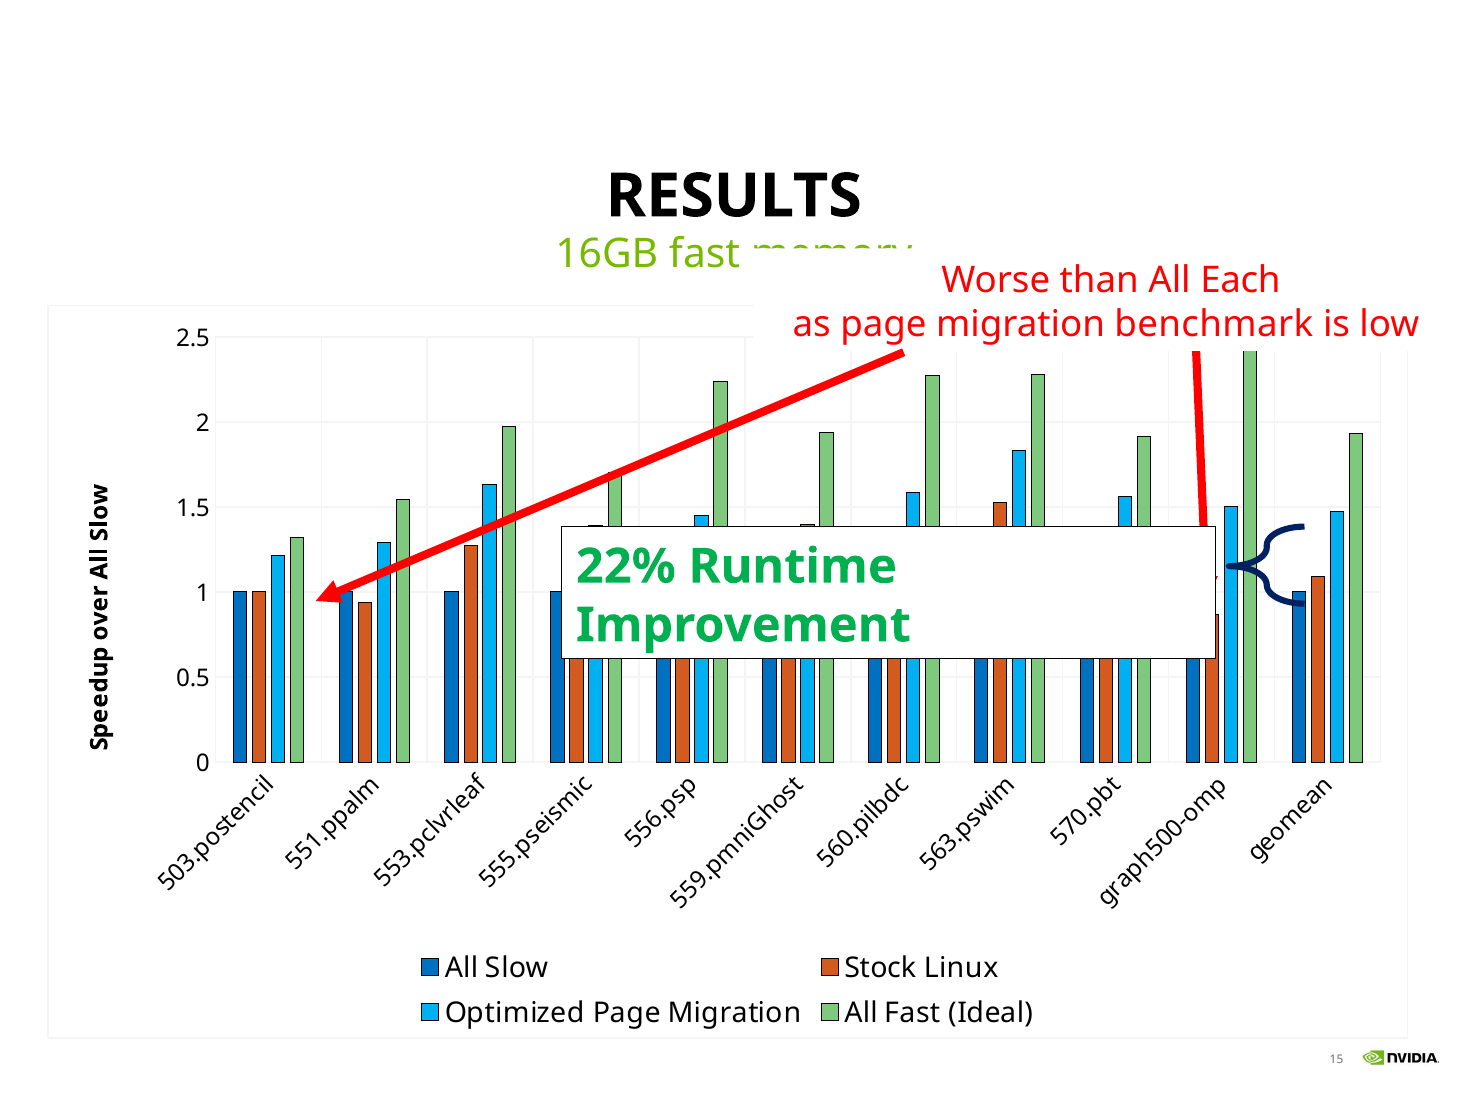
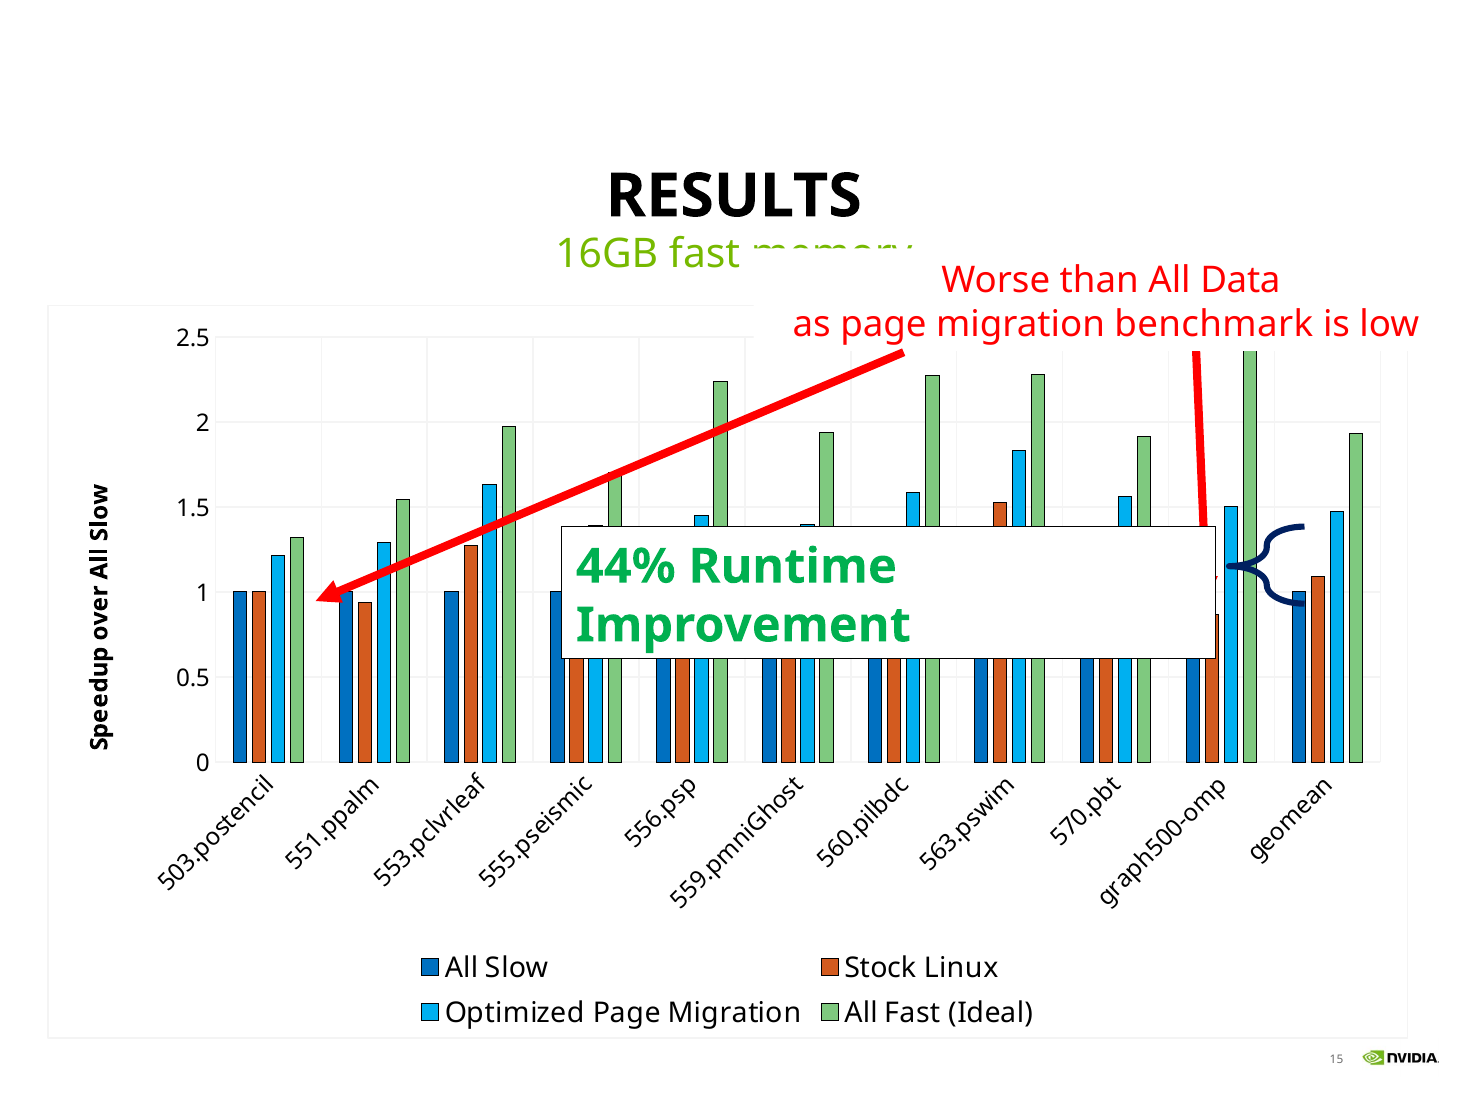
Each: Each -> Data (1240, 280)
22%: 22% -> 44% (626, 567)
